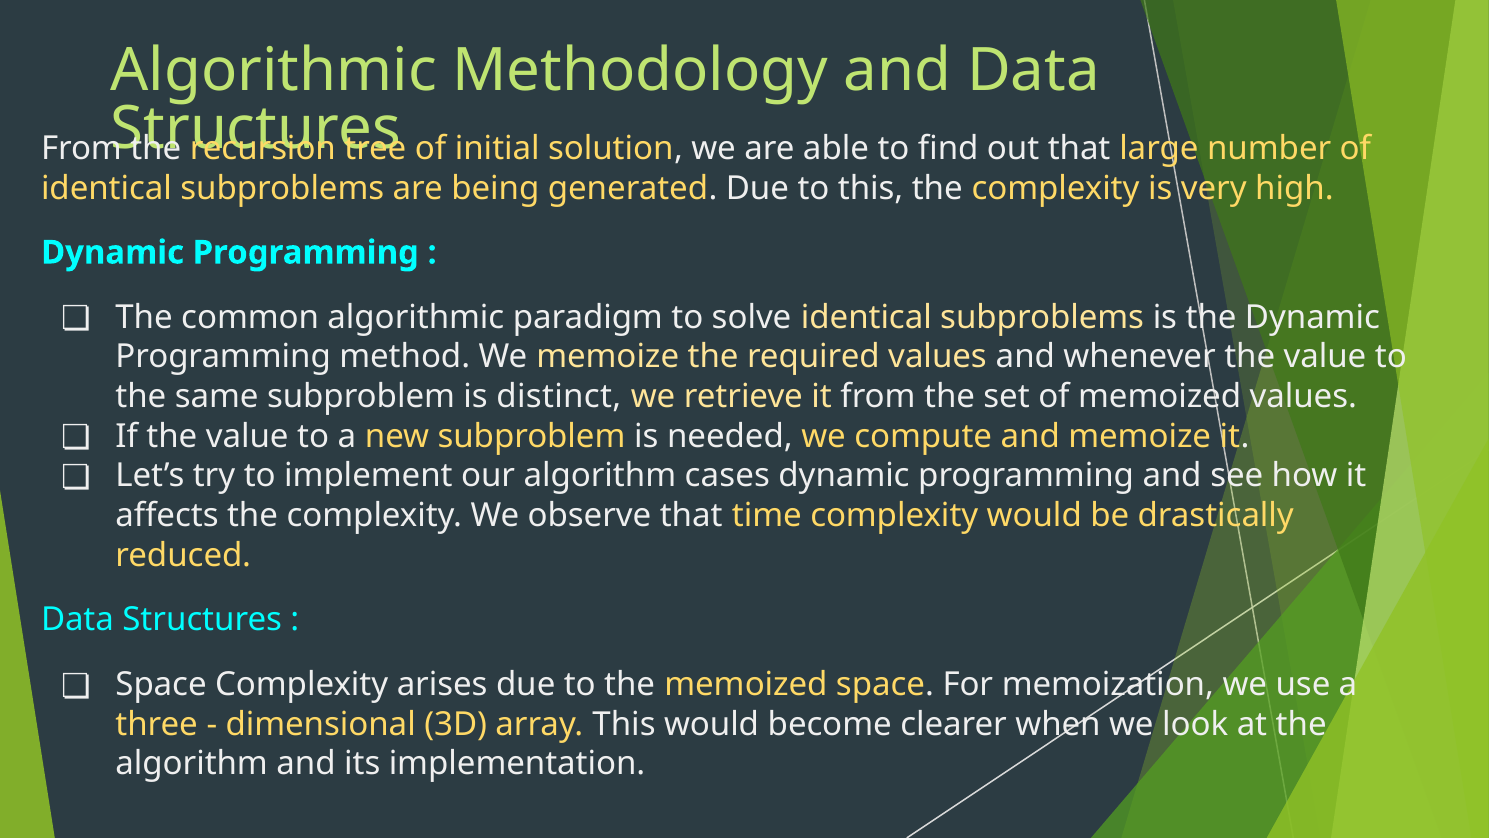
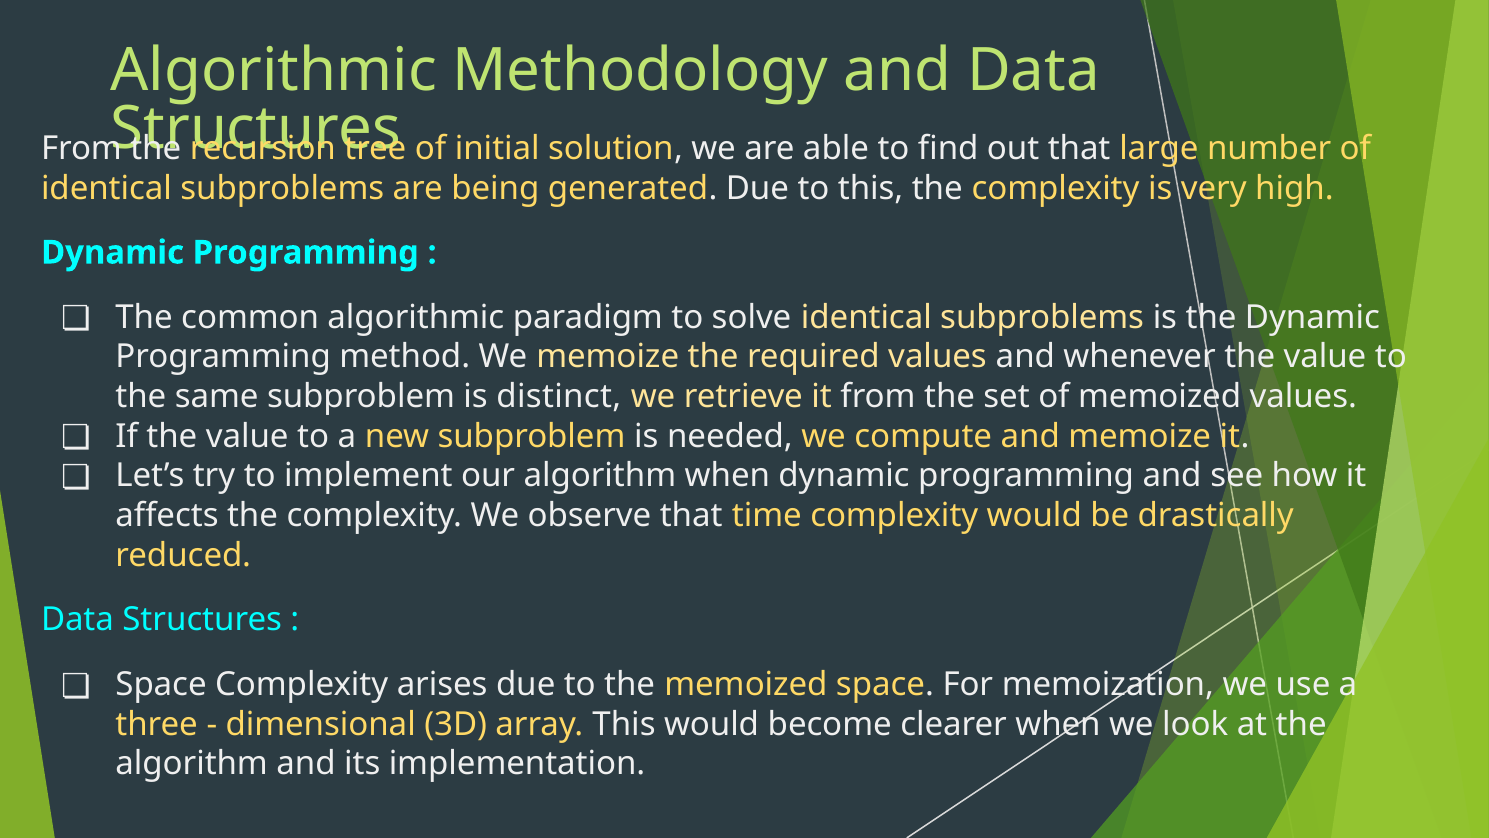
algorithm cases: cases -> when (727, 476)
